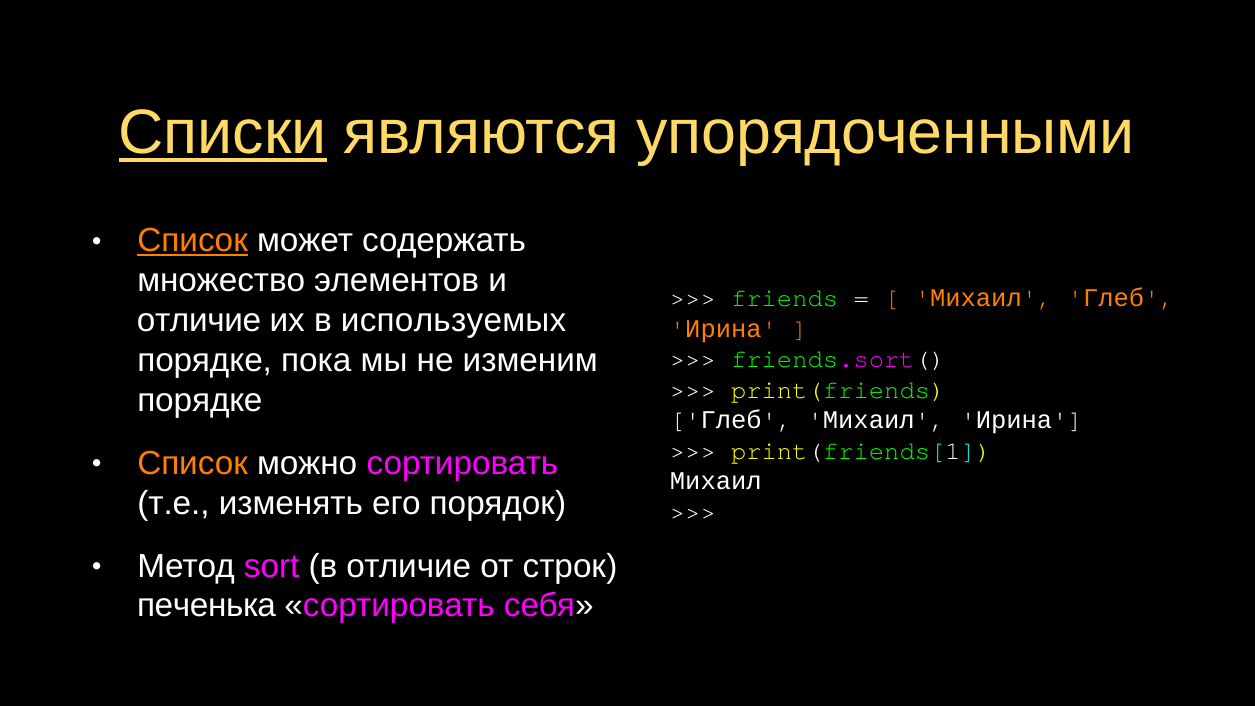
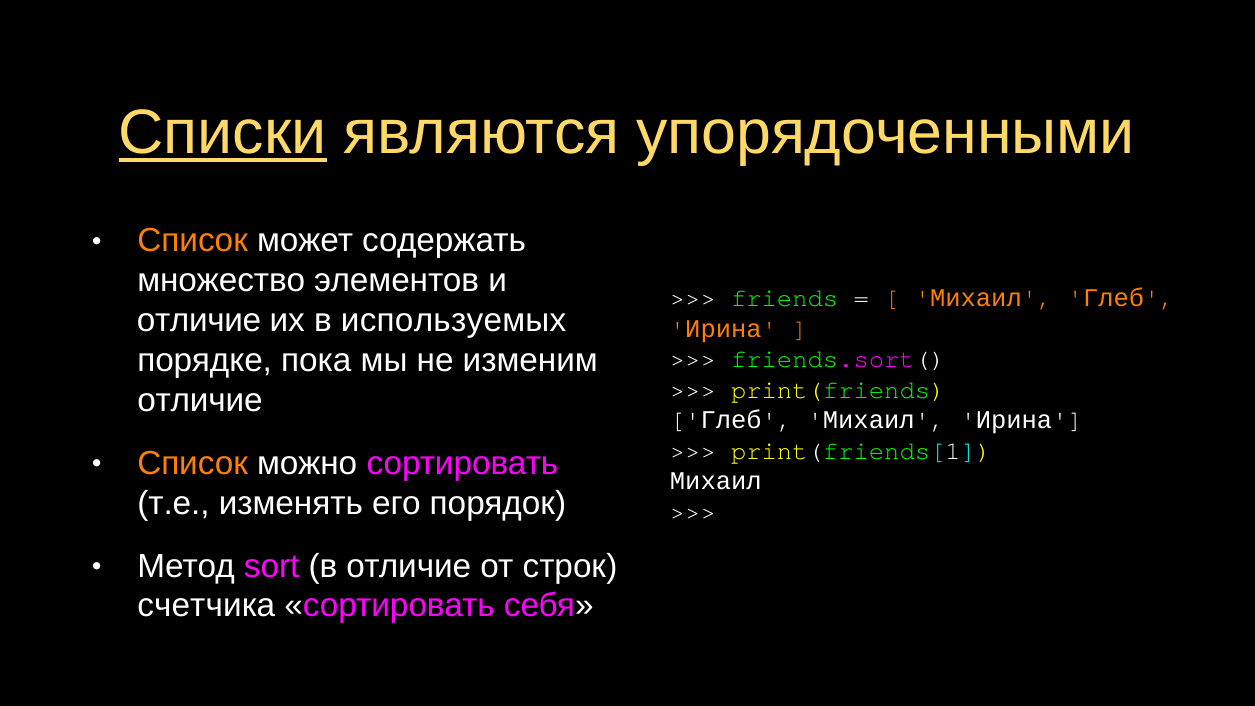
Список underline: present -> none (193, 241)
порядке: порядке -> отличие (200, 401)
печенька: печенька -> счетчика (206, 606)
